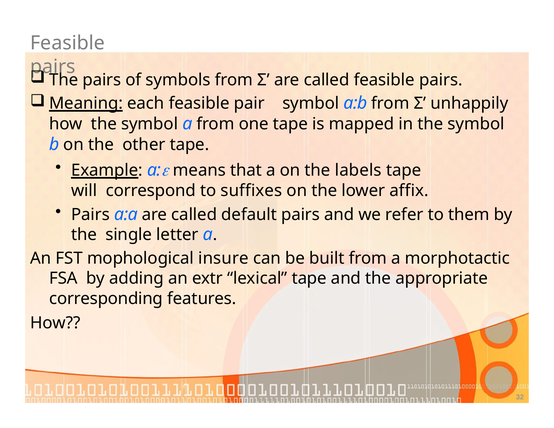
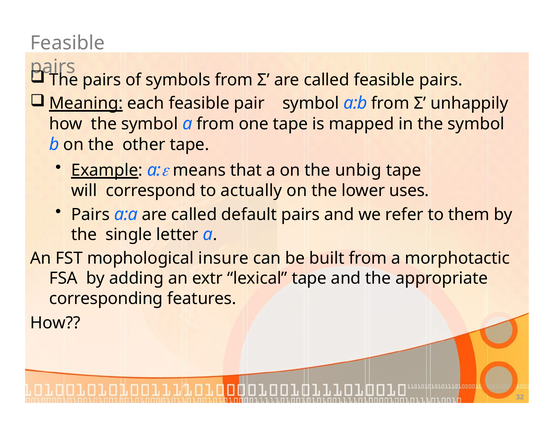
labels: labels -> unbig (358, 170)
suffixes: suffixes -> actually (251, 191)
affix: affix -> uses (409, 191)
